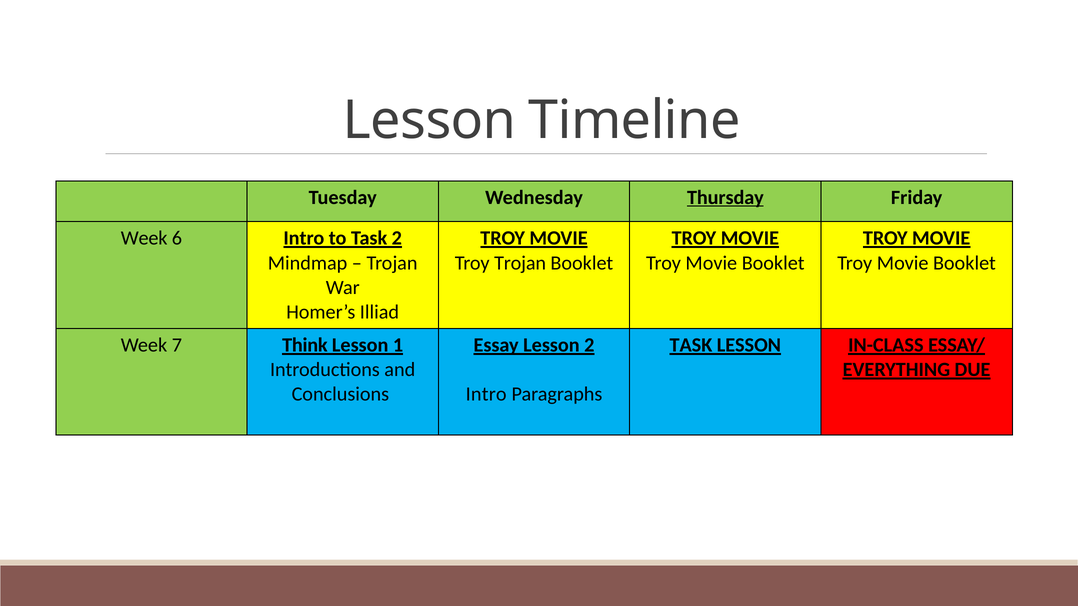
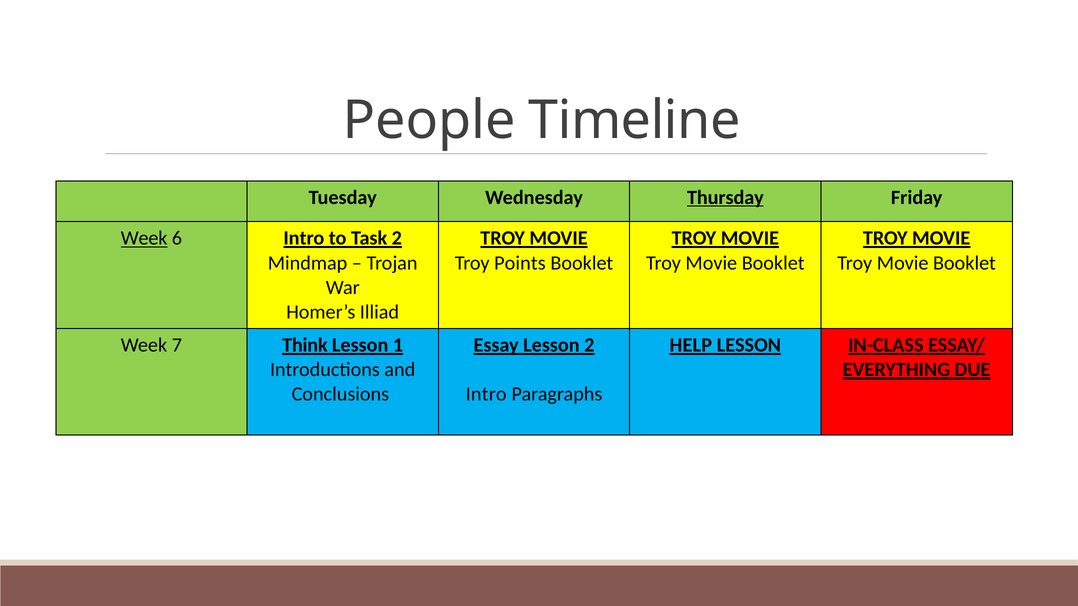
Lesson: Lesson -> People (429, 121)
Week underline: none -> present (144, 238)
Troy Trojan: Trojan -> Points (520, 263)
TASK: TASK -> HELP (691, 345)
